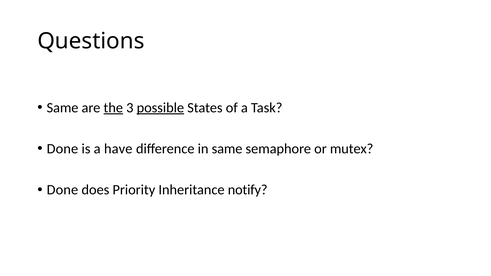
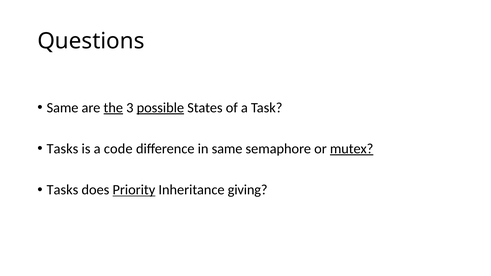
Done: Done -> Tasks (62, 149)
have: have -> code (118, 149)
mutex underline: none -> present (352, 149)
Done: Done -> Tasks (62, 190)
Priority underline: none -> present (134, 190)
notify: notify -> giving (248, 190)
